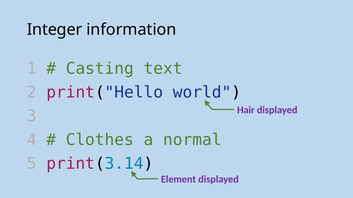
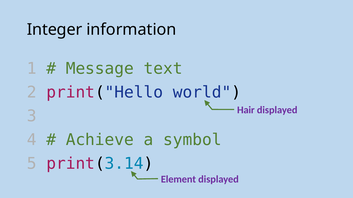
Casting: Casting -> Message (100, 69)
Clothes: Clothes -> Achieve (100, 140)
normal: normal -> symbol (192, 140)
